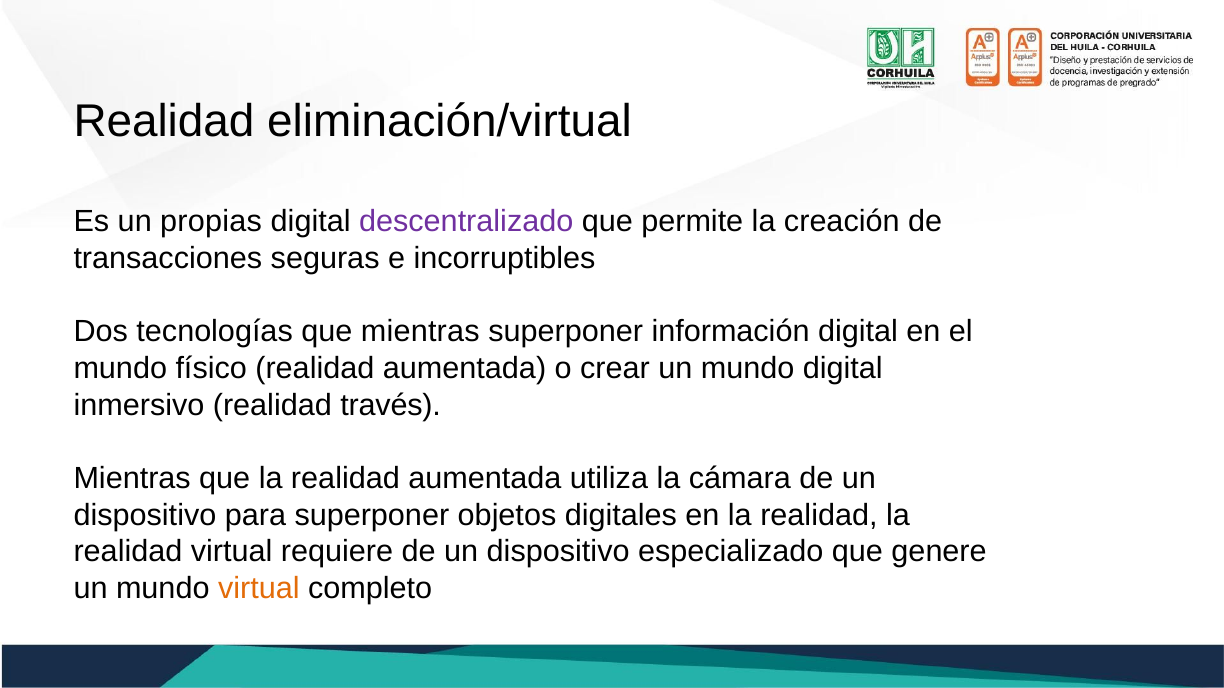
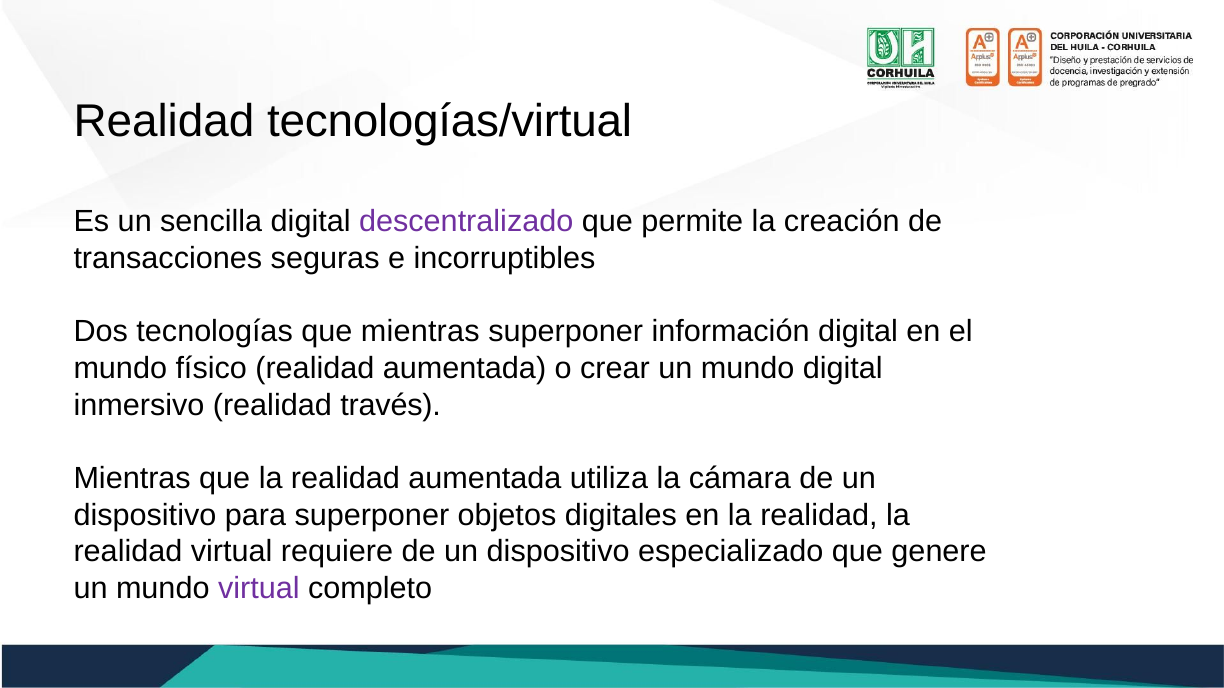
eliminación/virtual: eliminación/virtual -> tecnologías/virtual (450, 122)
propias: propias -> sencilla (211, 222)
virtual colour: orange -> purple (259, 589)
